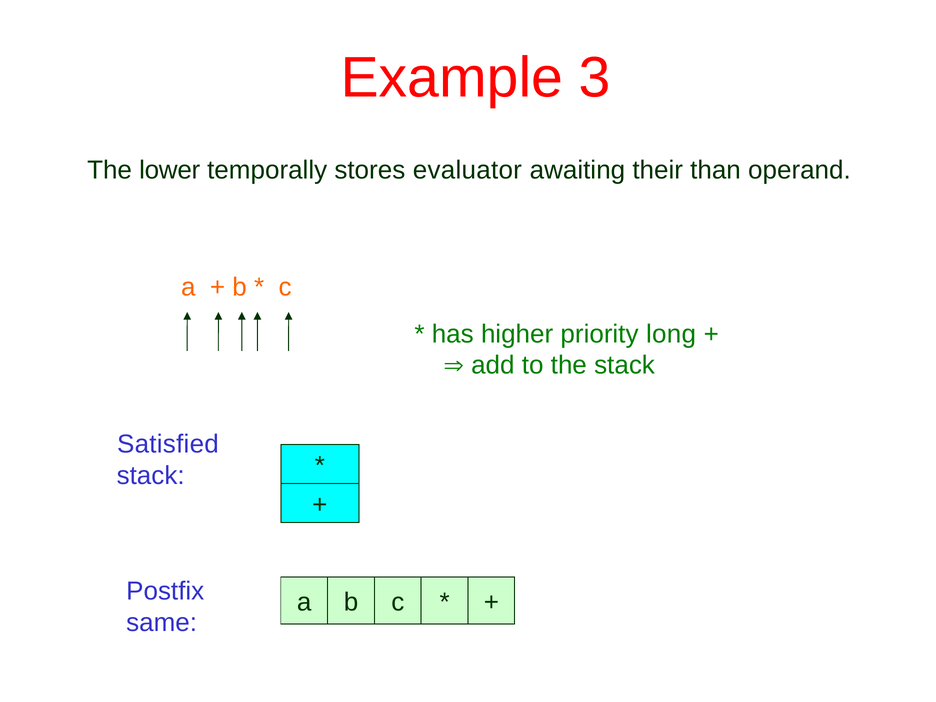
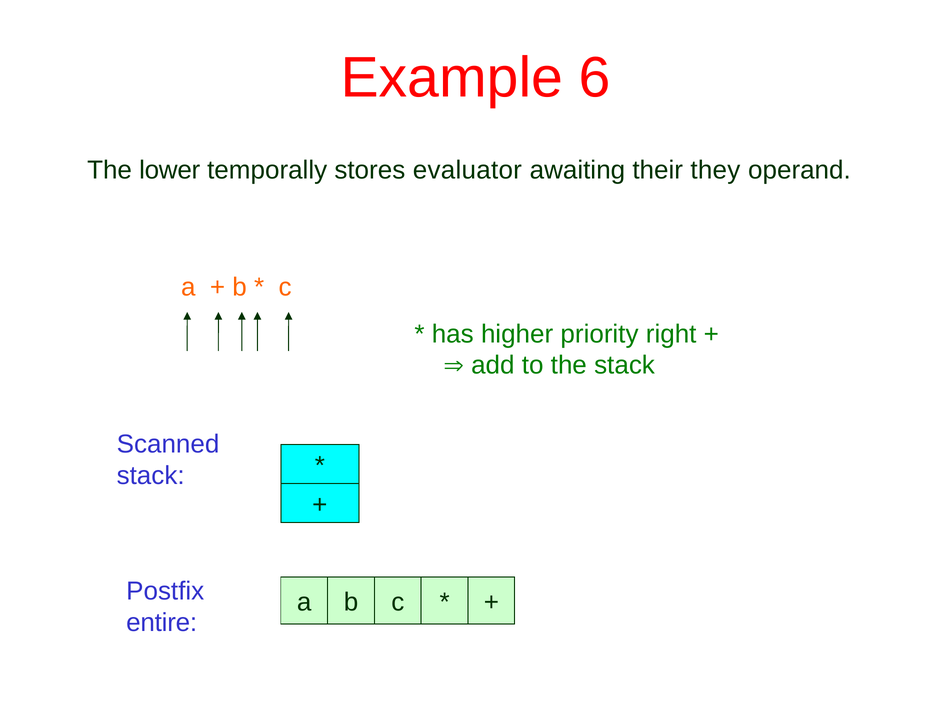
3: 3 -> 6 (595, 78)
than: than -> they (715, 170)
long: long -> right (671, 334)
Satisfied: Satisfied -> Scanned (168, 444)
same: same -> entire (162, 623)
